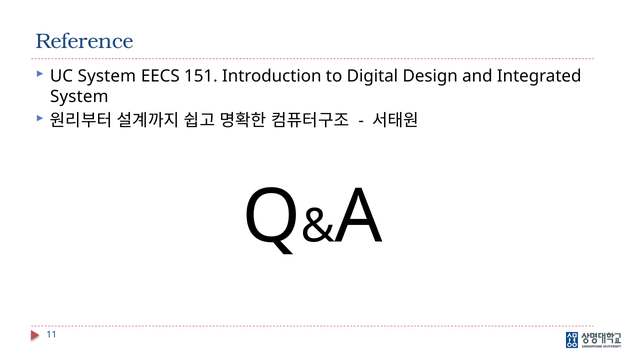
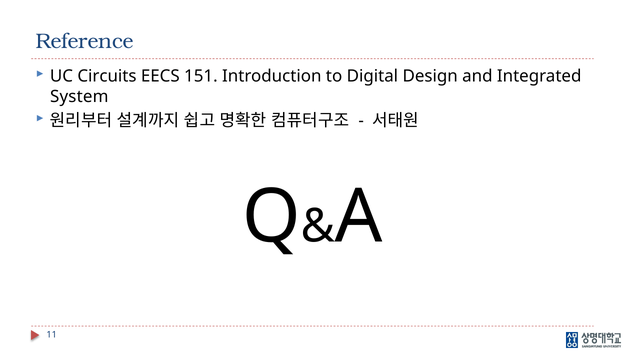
UC System: System -> Circuits (107, 76)
